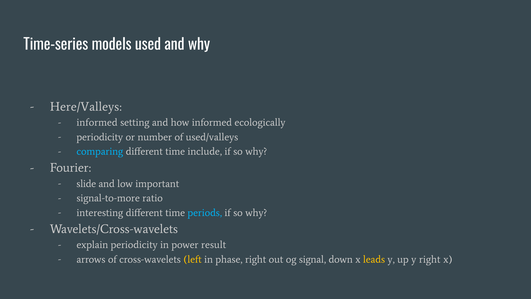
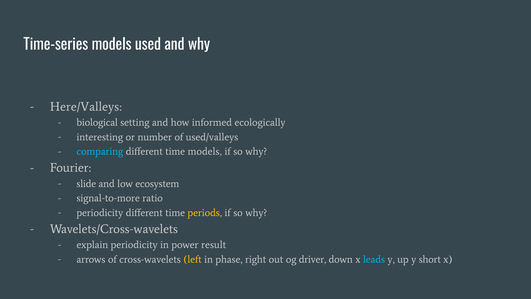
informed: informed -> biological (97, 122)
periodicity: periodicity -> interesting (100, 137)
time include: include -> models (205, 151)
important: important -> ecosystem (157, 183)
interesting: interesting -> periodicity (100, 213)
periods colour: light blue -> yellow (205, 213)
signal: signal -> driver (313, 259)
leads colour: yellow -> light blue (374, 259)
y right: right -> short (430, 259)
